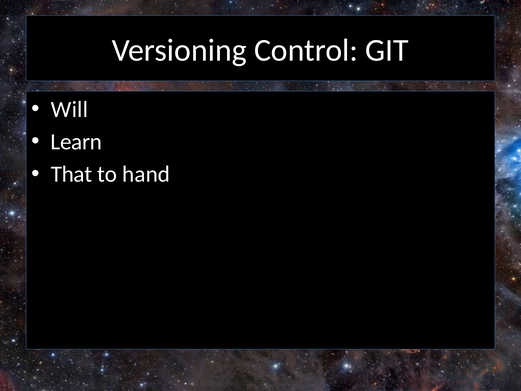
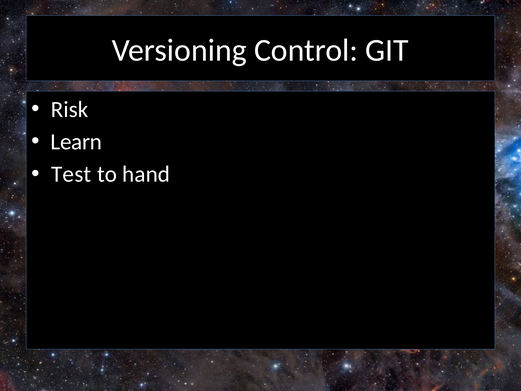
Will: Will -> Risk (70, 109)
That: That -> Test (71, 174)
